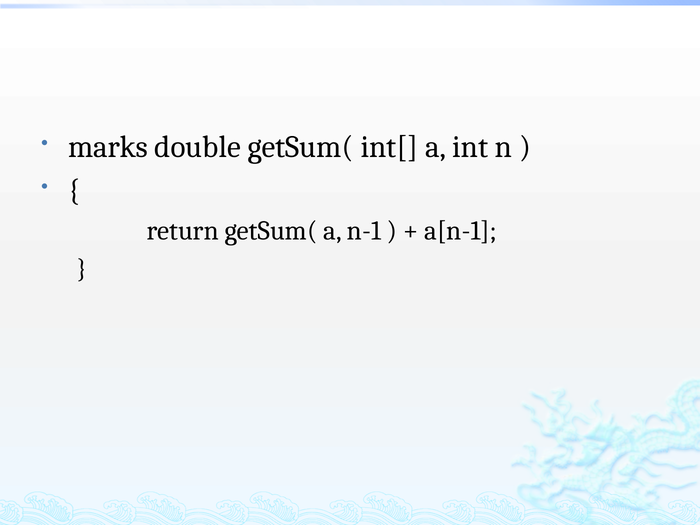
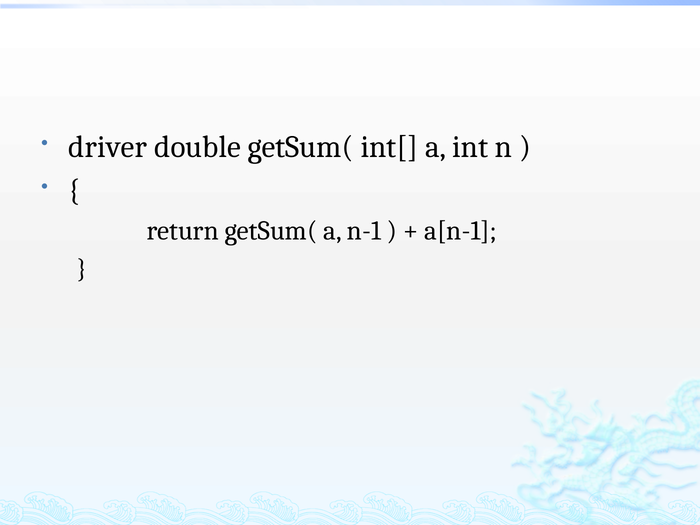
marks: marks -> driver (108, 147)
